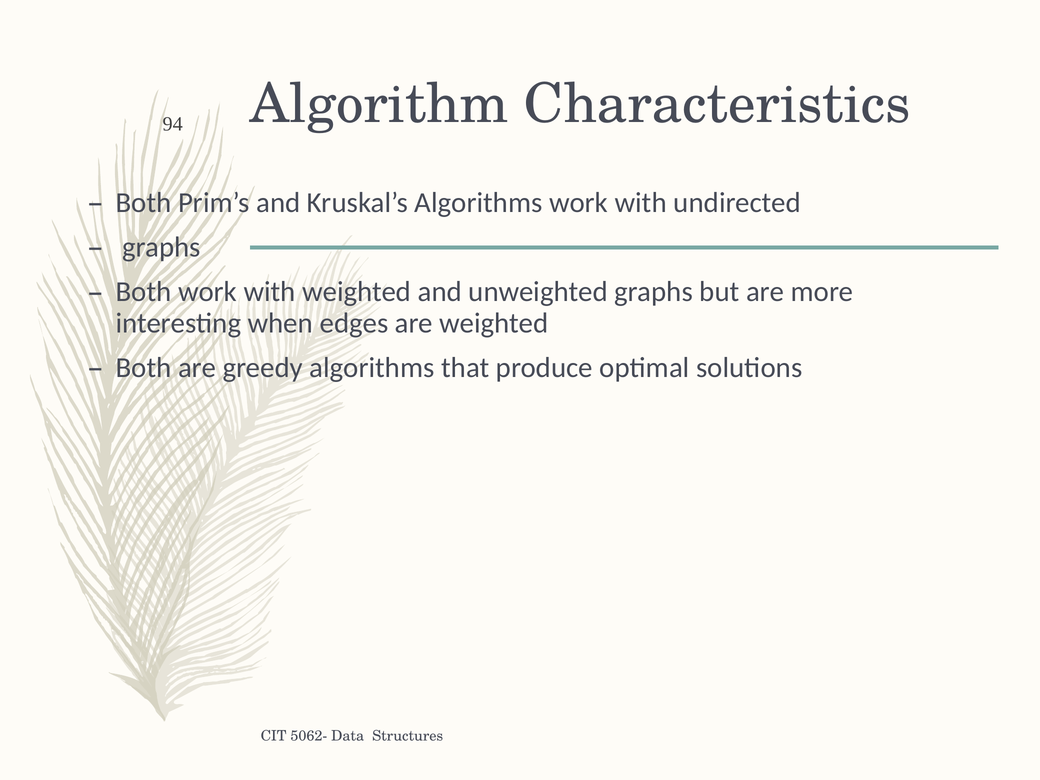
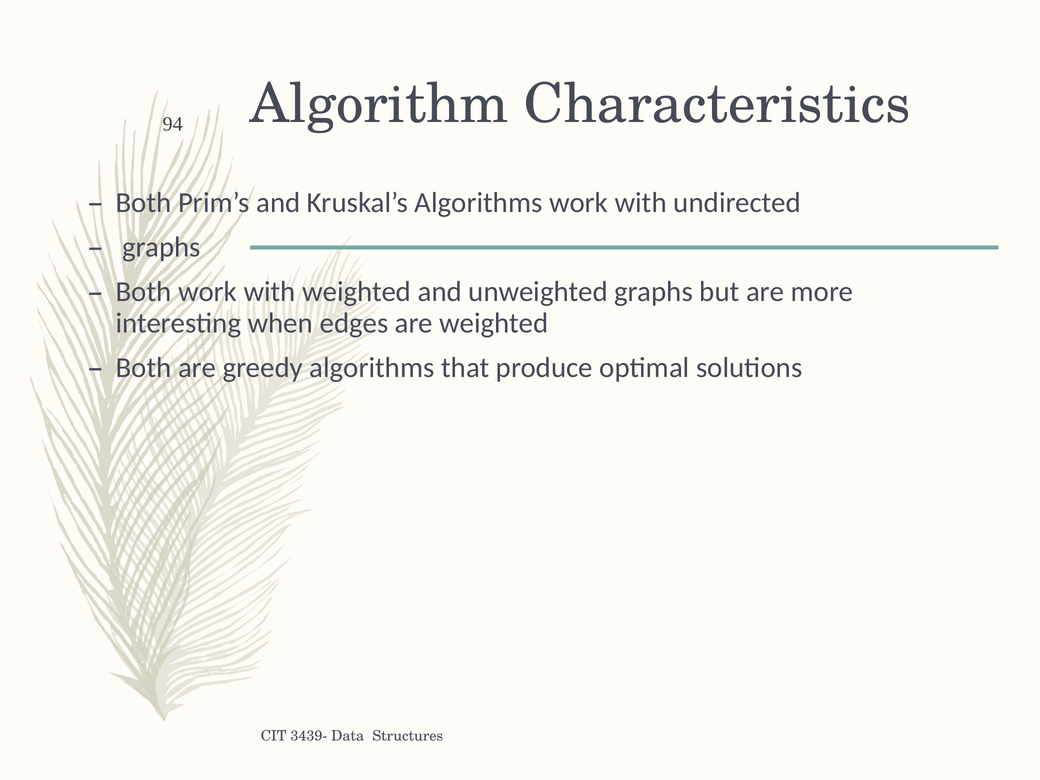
5062-: 5062- -> 3439- (309, 736)
